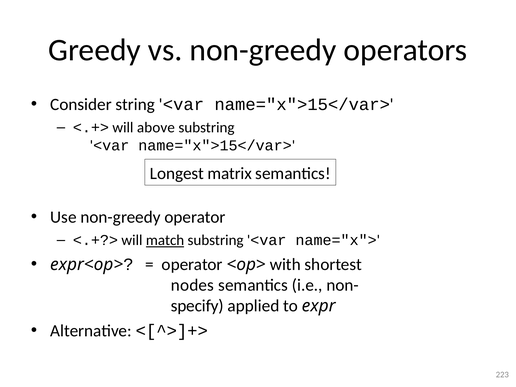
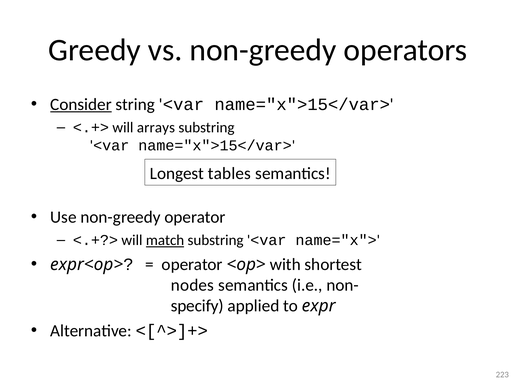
Consider underline: none -> present (81, 104)
above: above -> arrays (156, 128)
matrix: matrix -> tables (229, 173)
